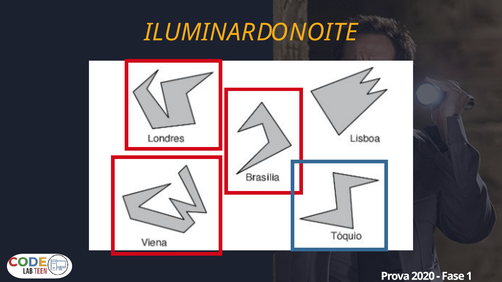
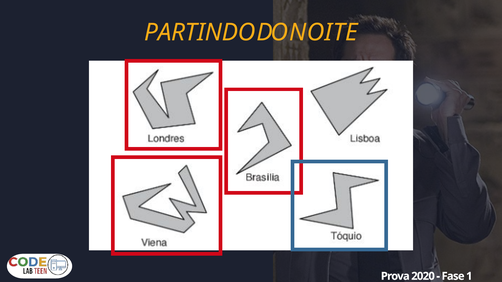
ILUMINAR: ILUMINAR -> PARTINDO (200, 33)
